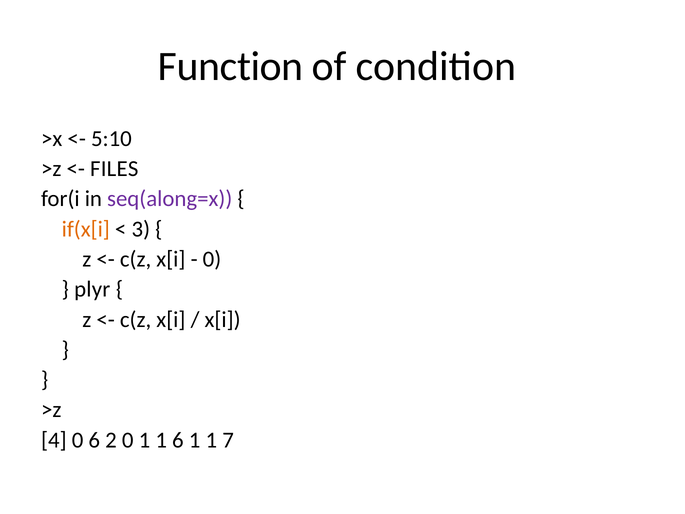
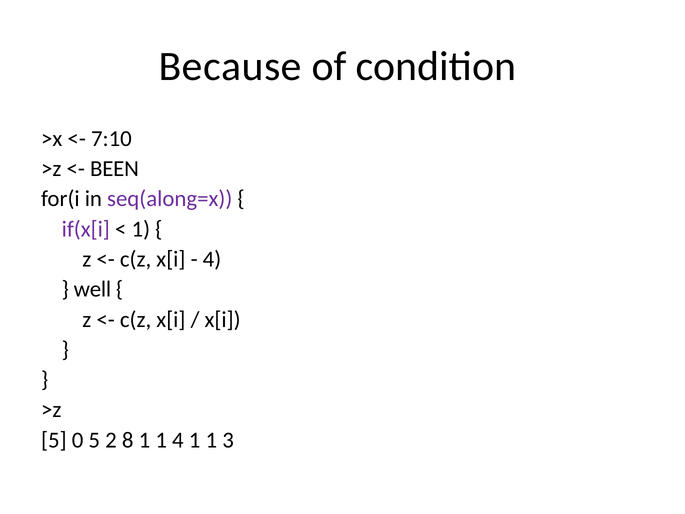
Function: Function -> Because (230, 66)
5:10: 5:10 -> 7:10 (111, 139)
FILES: FILES -> BEEN (114, 169)
if(x[i colour: orange -> purple (86, 229)
3: 3 -> 1 (141, 229)
0: 0 -> 4 (212, 259)
plyr: plyr -> well (92, 289)
4: 4 -> 5 (54, 440)
0 6: 6 -> 5 (94, 440)
2 0: 0 -> 8 (128, 440)
1 6: 6 -> 4 (178, 440)
7: 7 -> 3 (228, 440)
